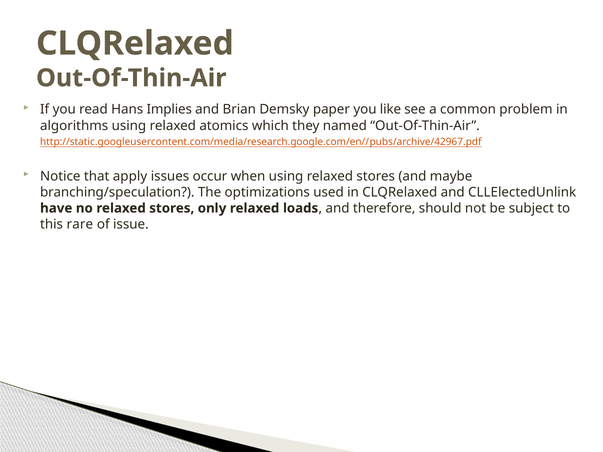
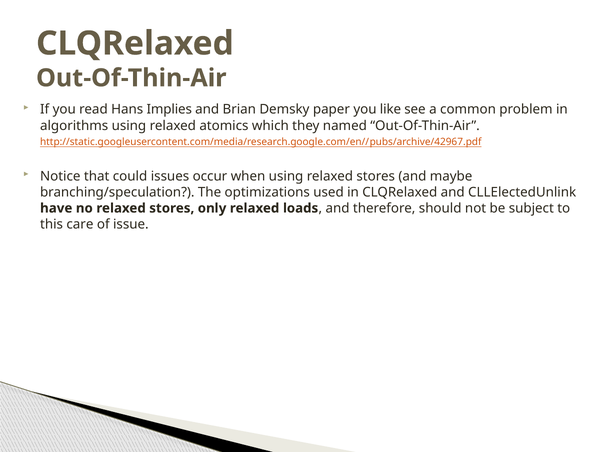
apply: apply -> could (130, 176)
rare: rare -> care (80, 224)
